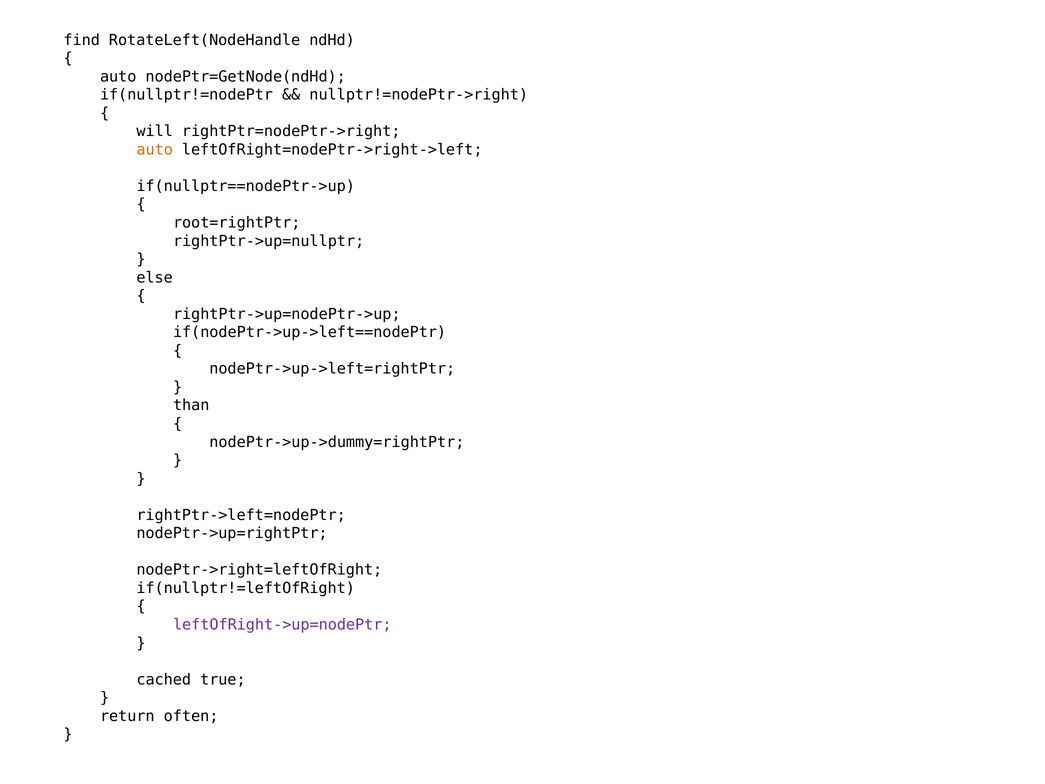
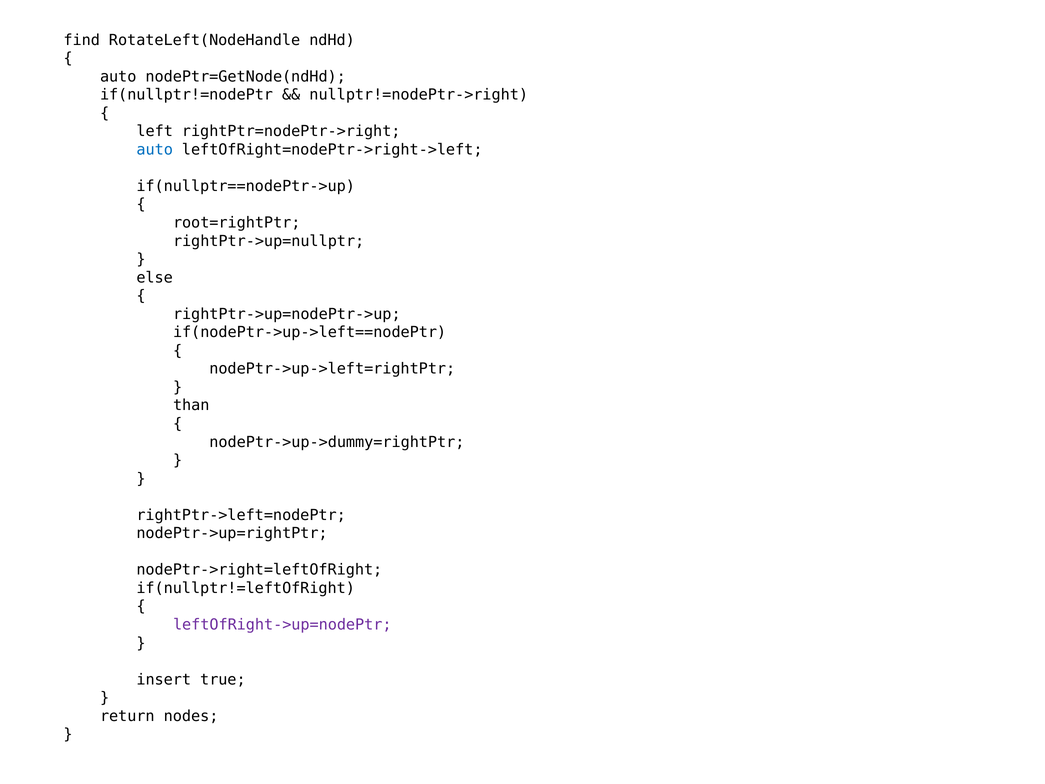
will: will -> left (155, 131)
auto colour: orange -> blue (155, 150)
cached: cached -> insert (164, 679)
often: often -> nodes (191, 716)
